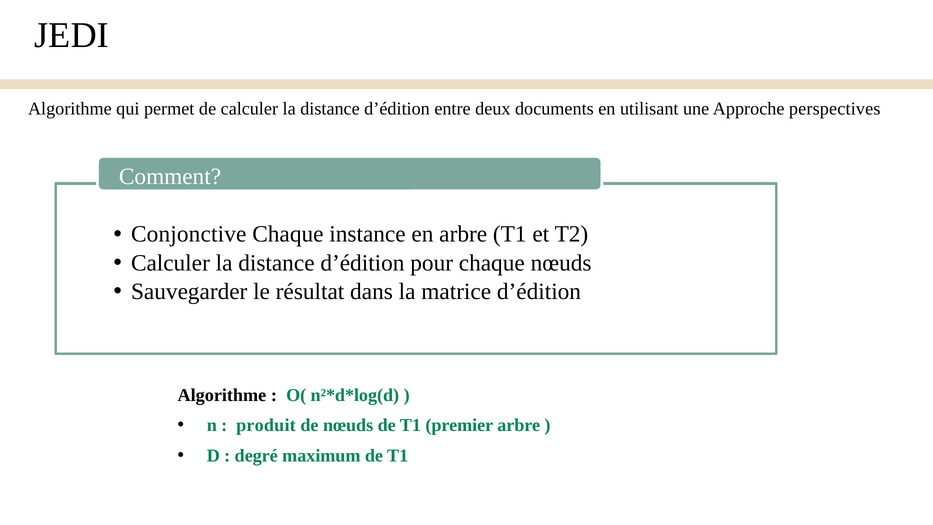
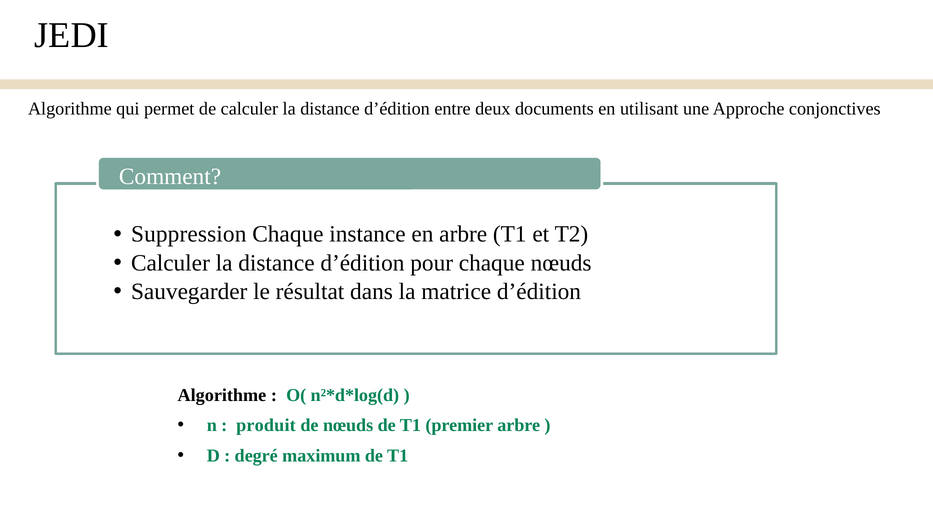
perspectives: perspectives -> conjonctives (835, 109)
Conjonctive: Conjonctive -> Suppression (189, 234)
